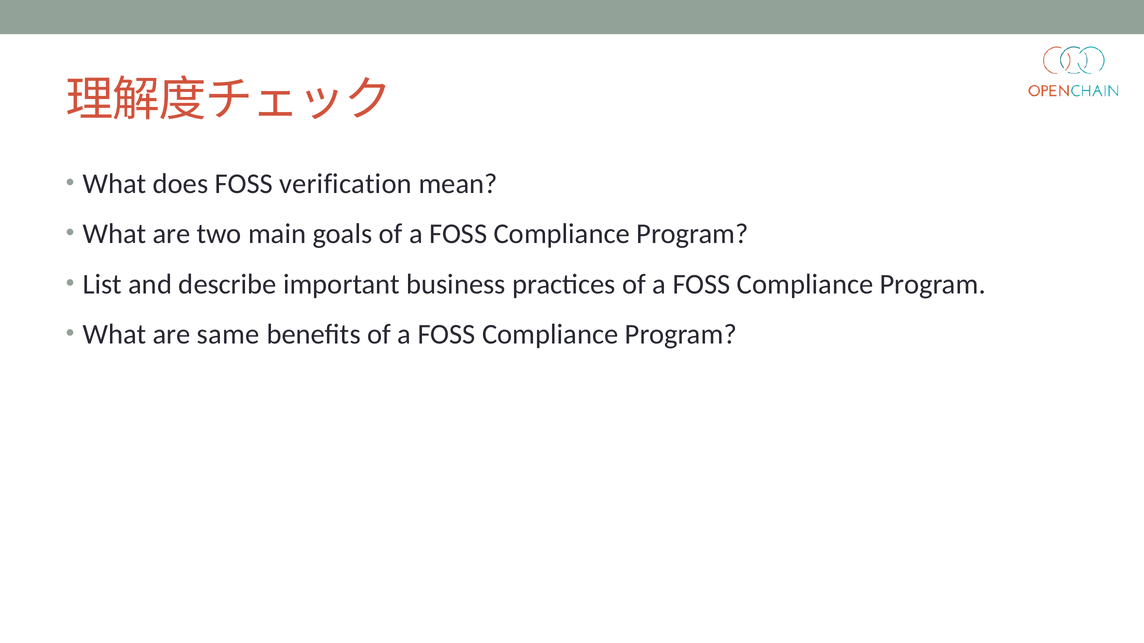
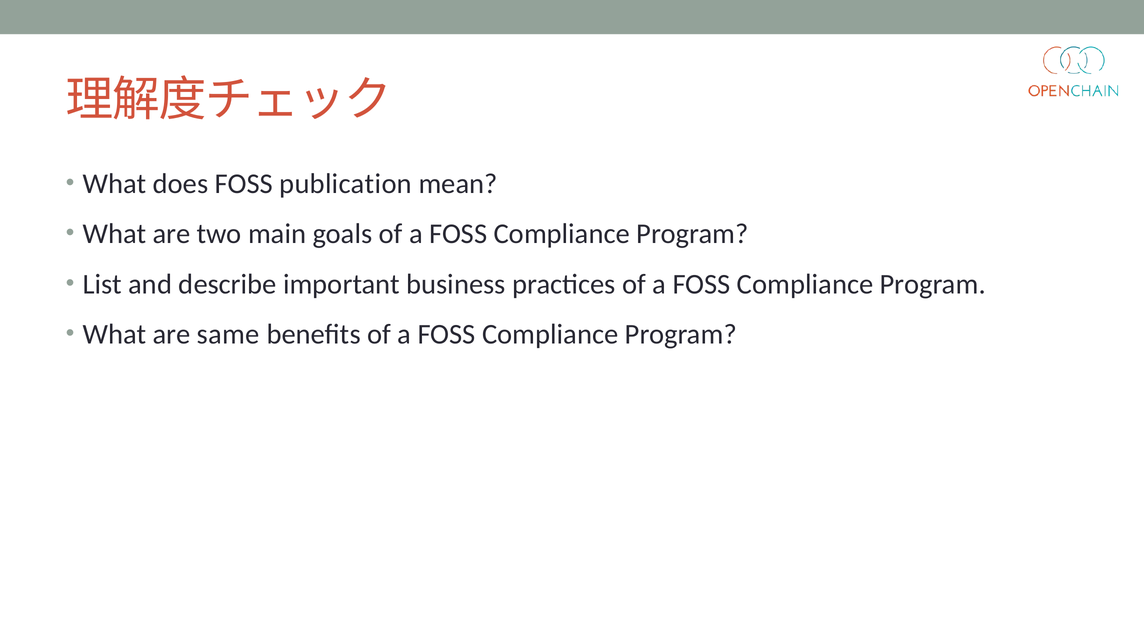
verification: verification -> publication (346, 184)
